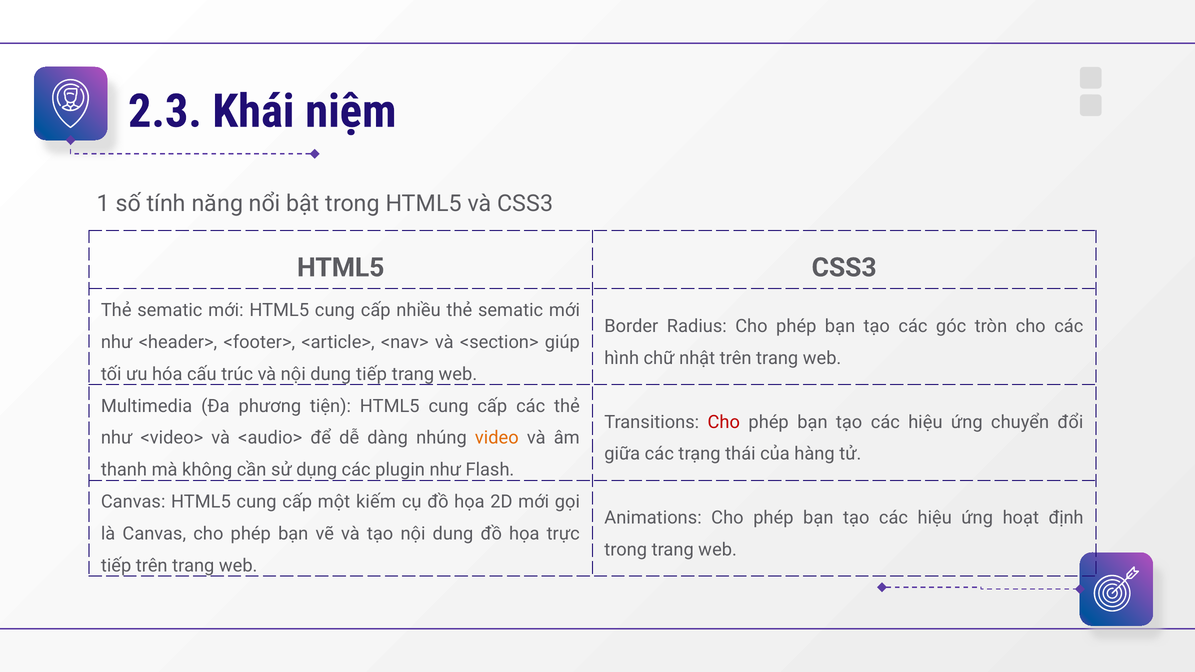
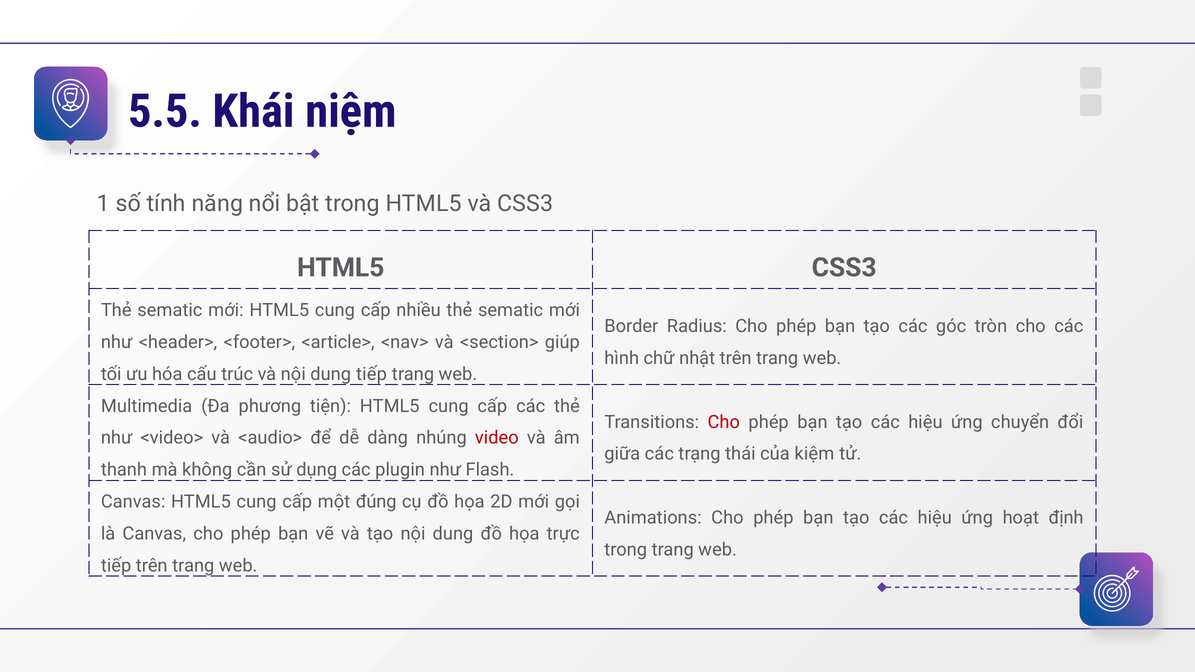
2.3: 2.3 -> 5.5 (165, 111)
video colour: orange -> red (497, 438)
hàng: hàng -> kiệm (814, 454)
kiếm: kiếm -> đúng (376, 502)
